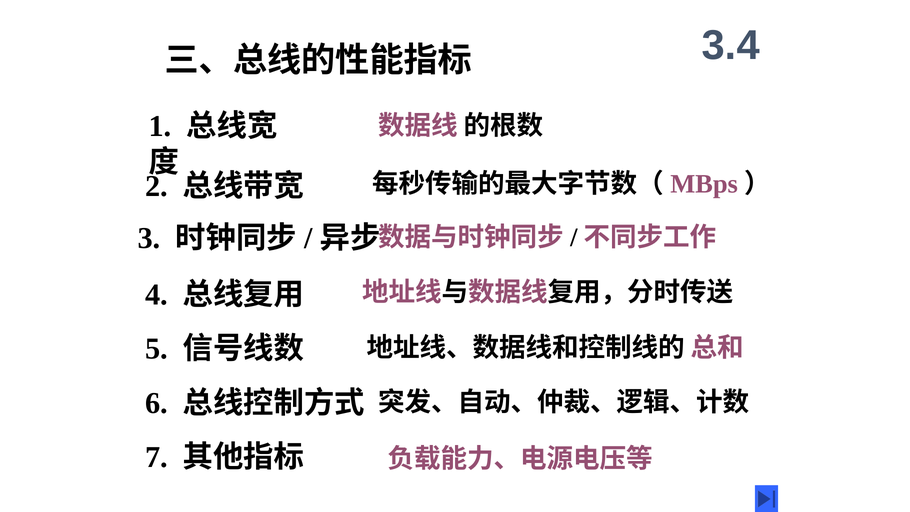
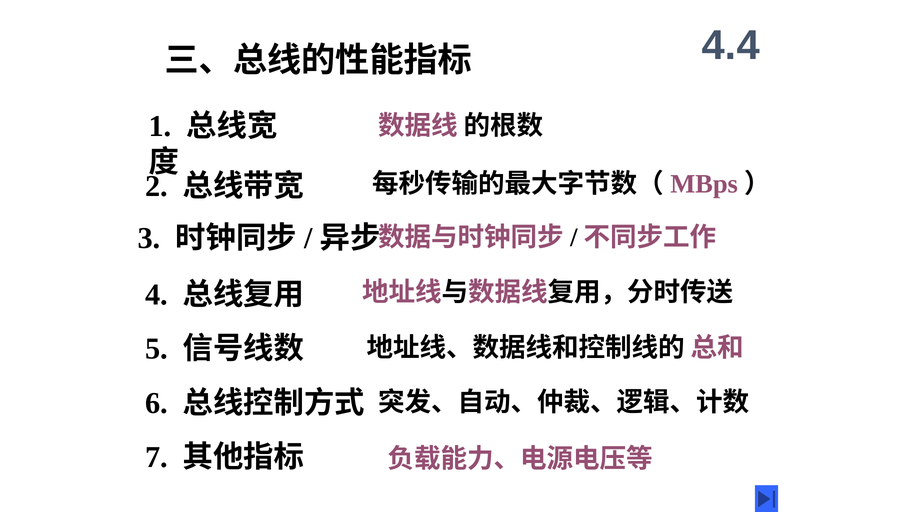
3.4: 3.4 -> 4.4 (731, 46)
